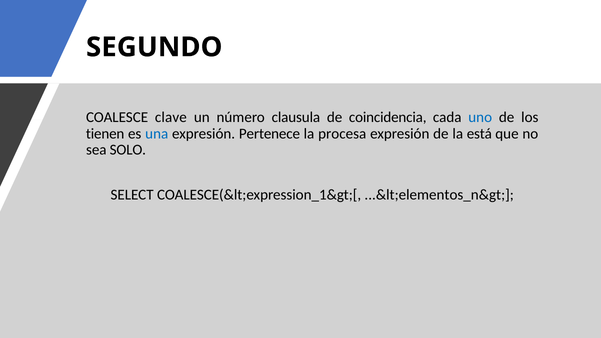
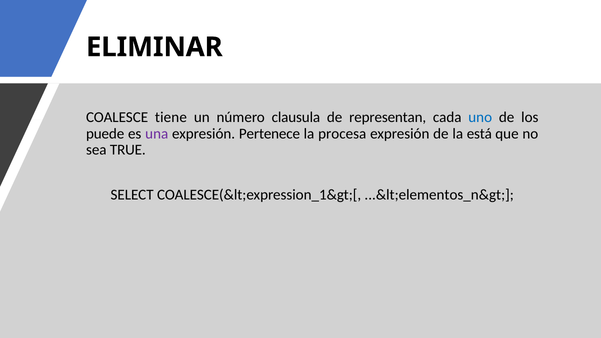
SEGUNDO: SEGUNDO -> ELIMINAR (154, 47)
clave: clave -> tiene (171, 118)
coincidencia: coincidencia -> representan (388, 118)
tienen: tienen -> puede (105, 134)
una colour: blue -> purple (157, 134)
SOLO: SOLO -> TRUE (128, 150)
